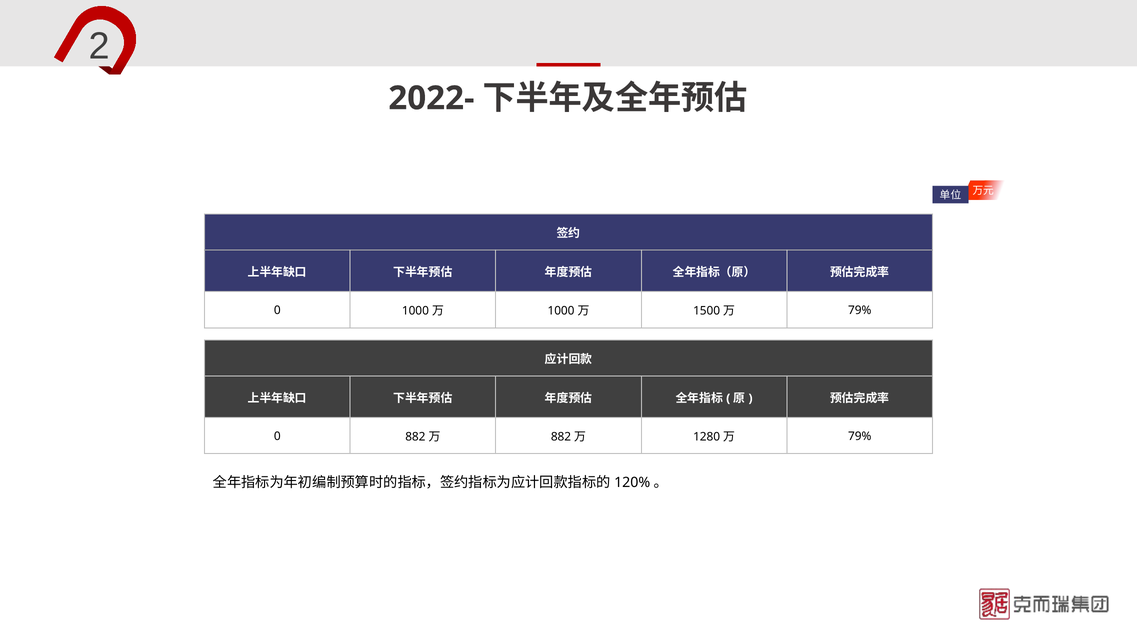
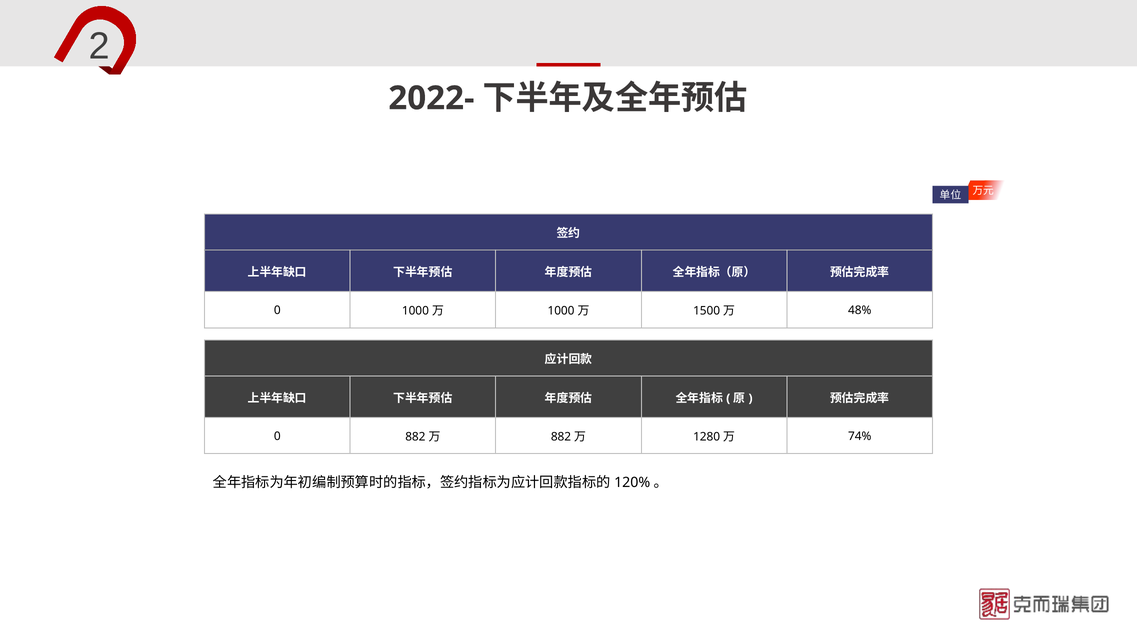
79%: 79% -> 48% (860, 310)
79%: 79% -> 74% (860, 436)
